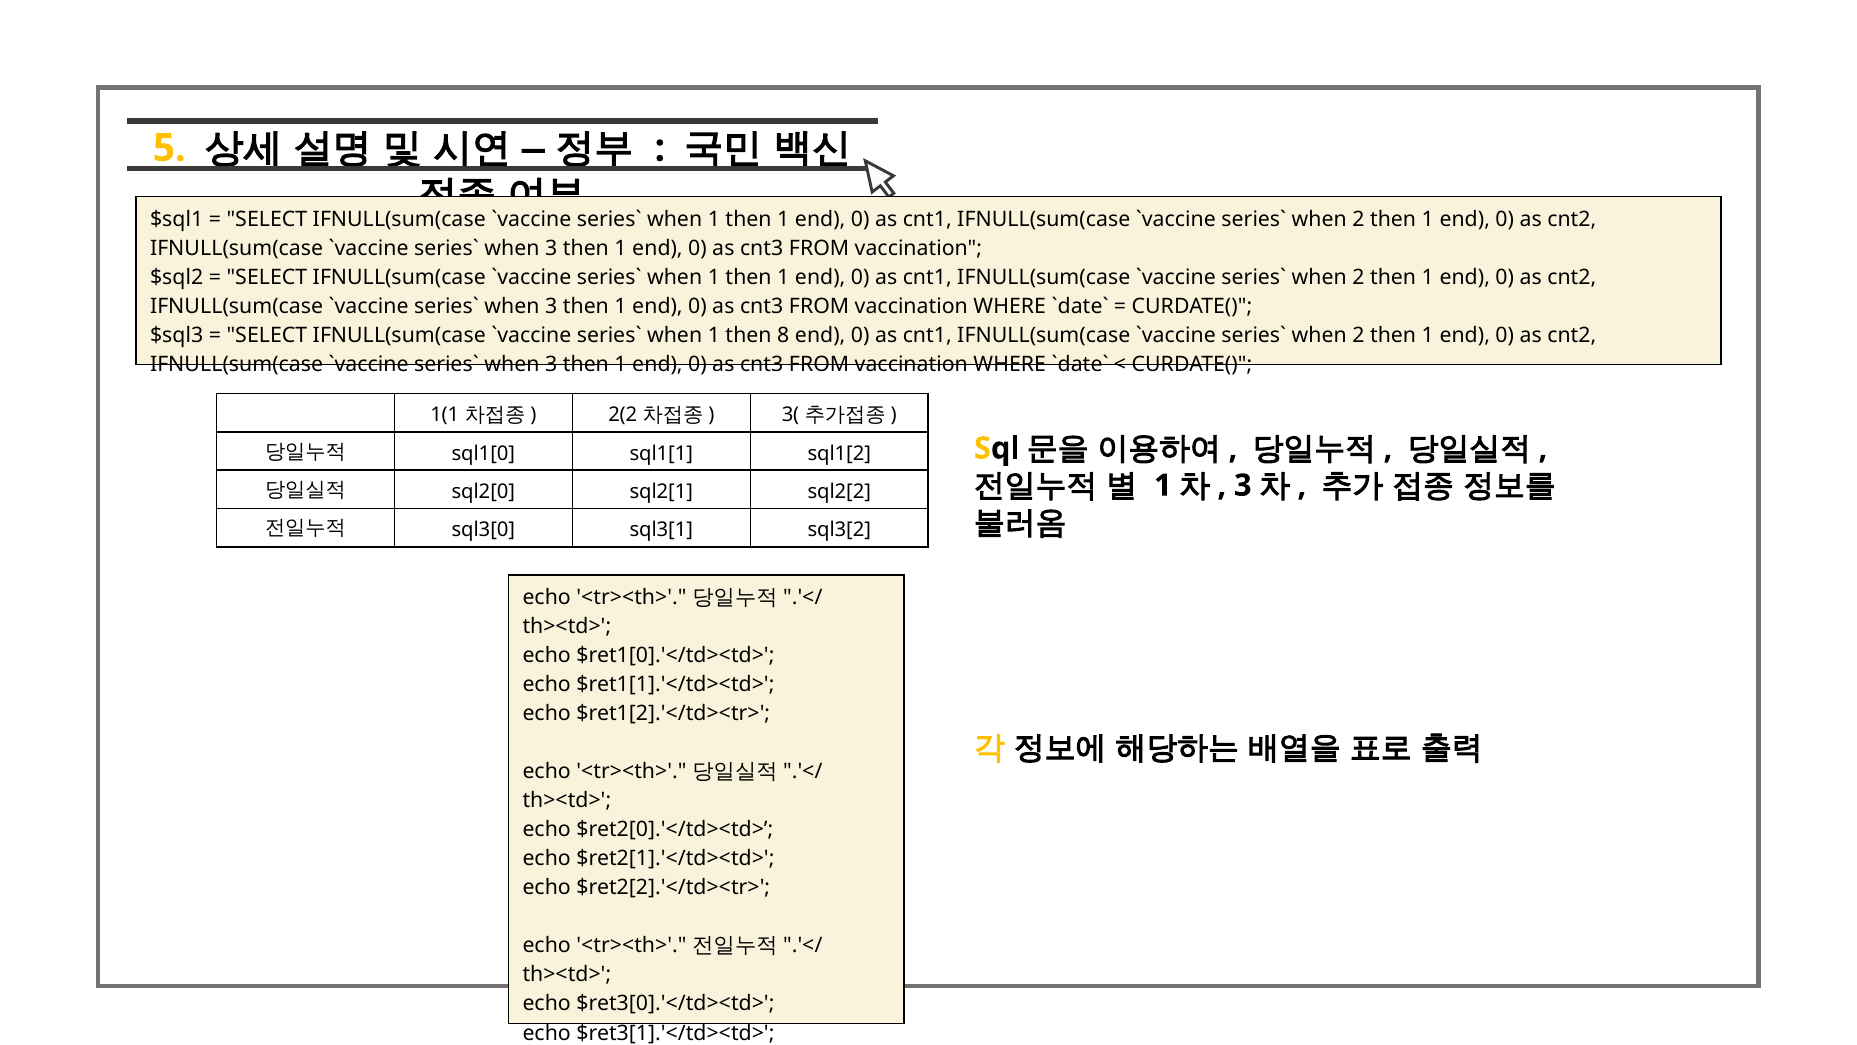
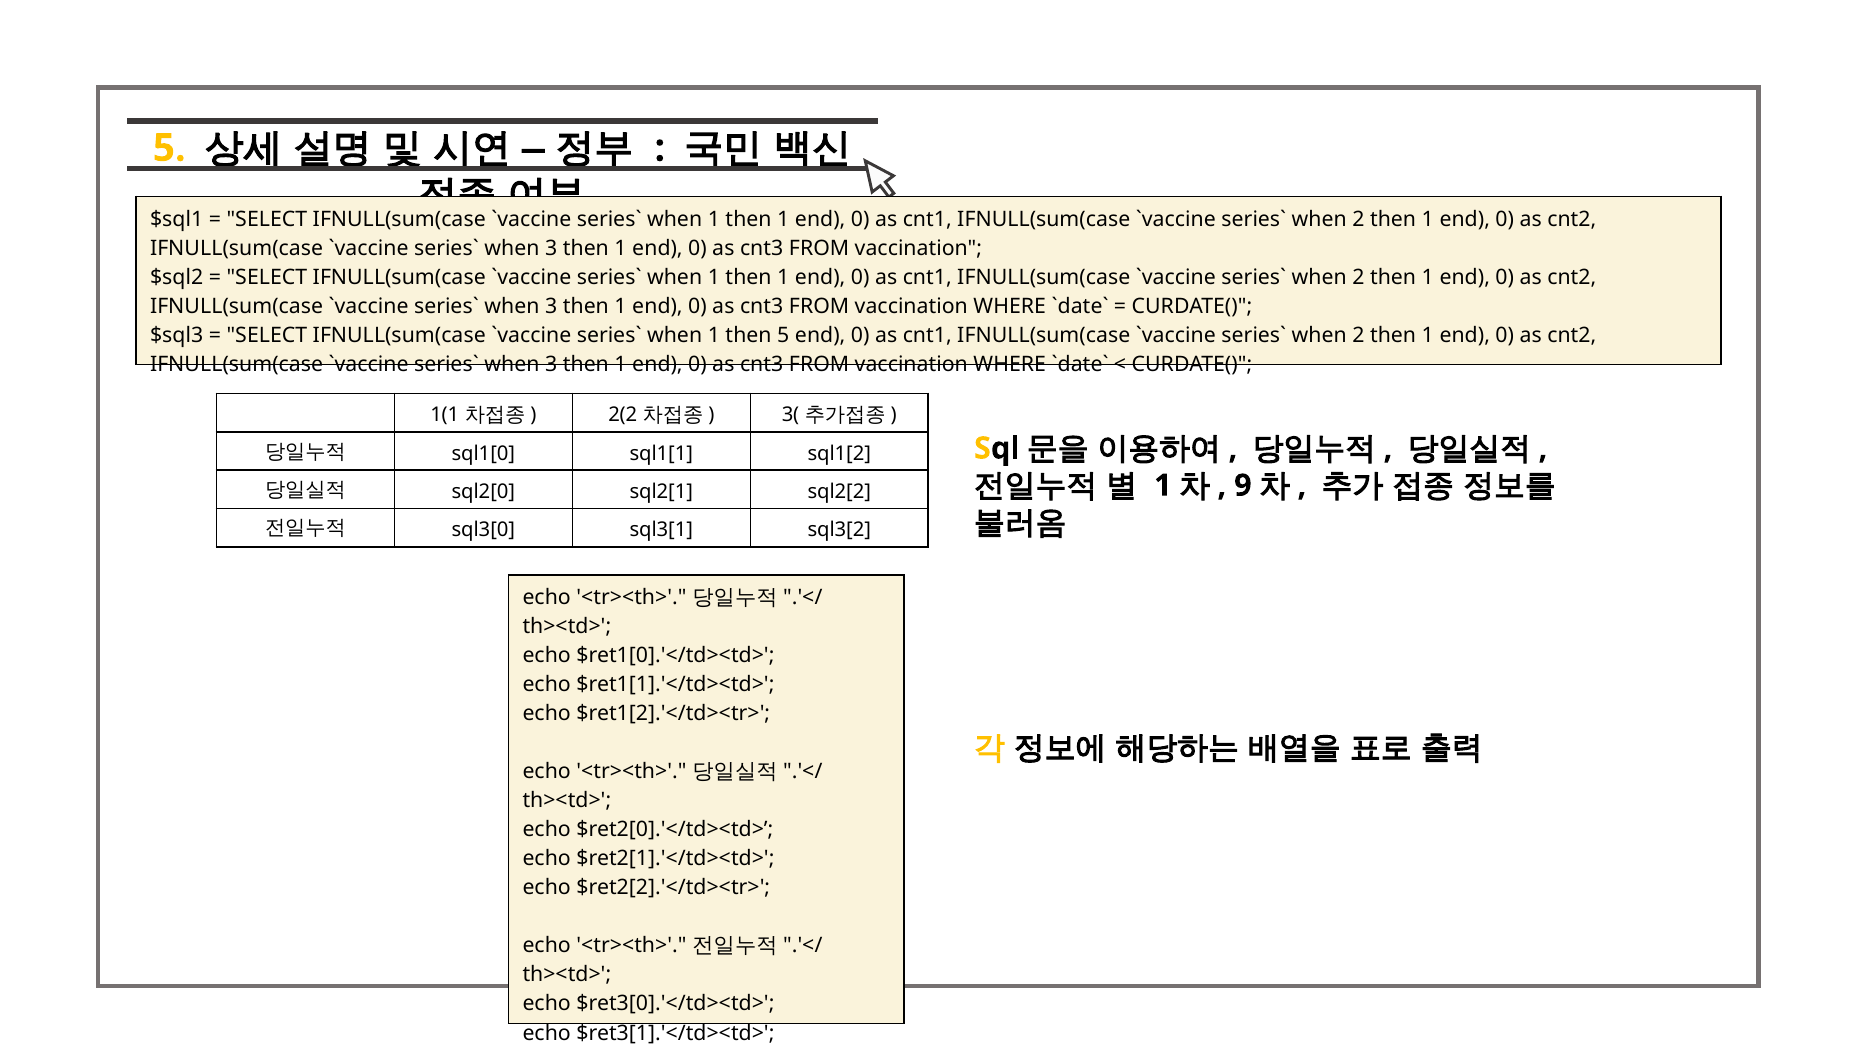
then 8: 8 -> 5 (783, 335)
3: 3 -> 9 (1243, 485)
